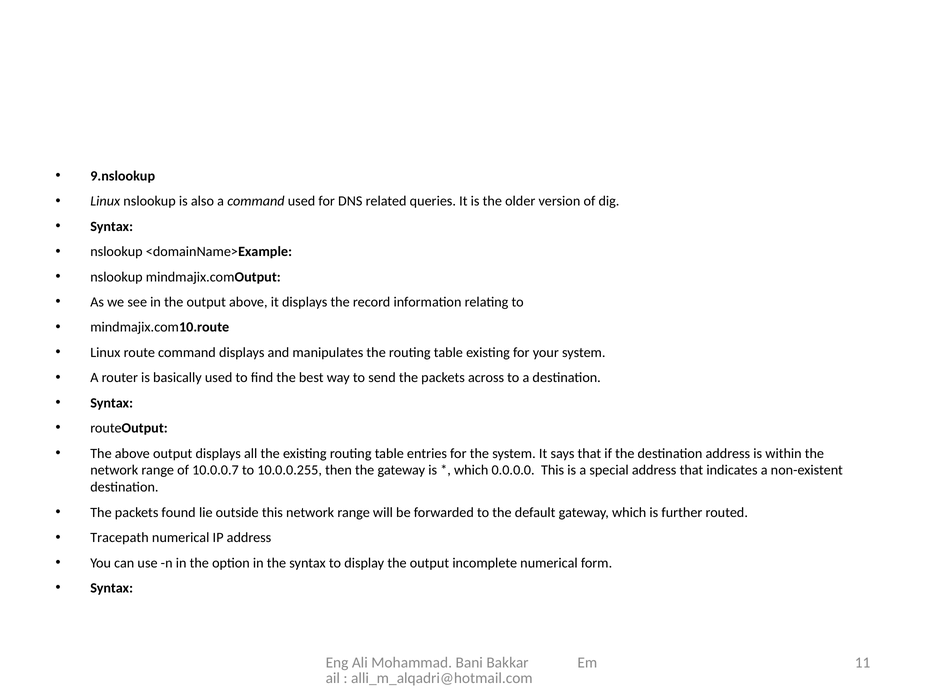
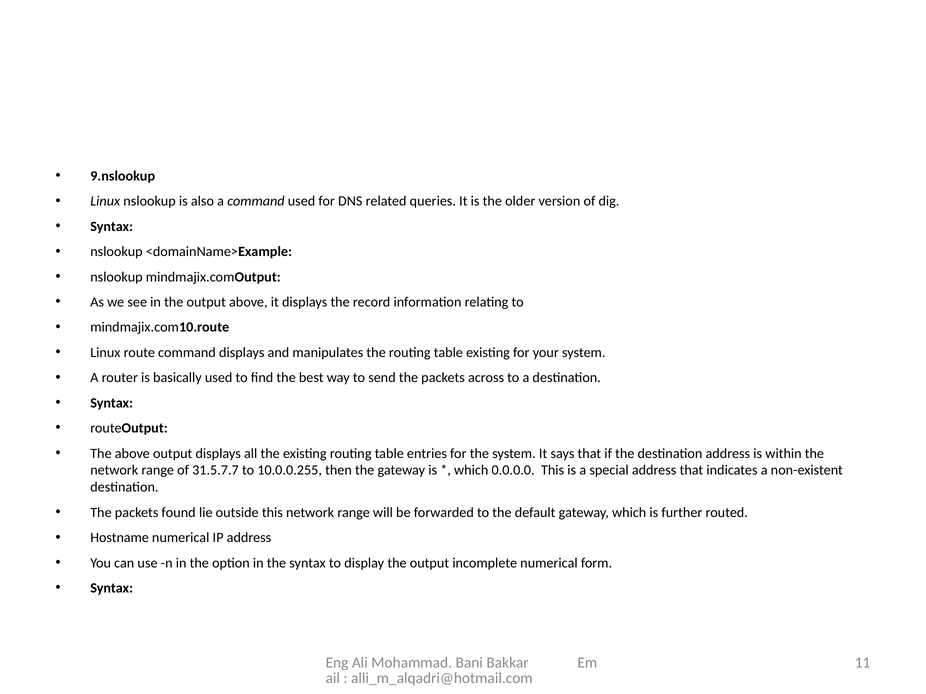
10.0.0.7: 10.0.0.7 -> 31.5.7.7 (215, 471)
Tracepath: Tracepath -> Hostname (120, 538)
